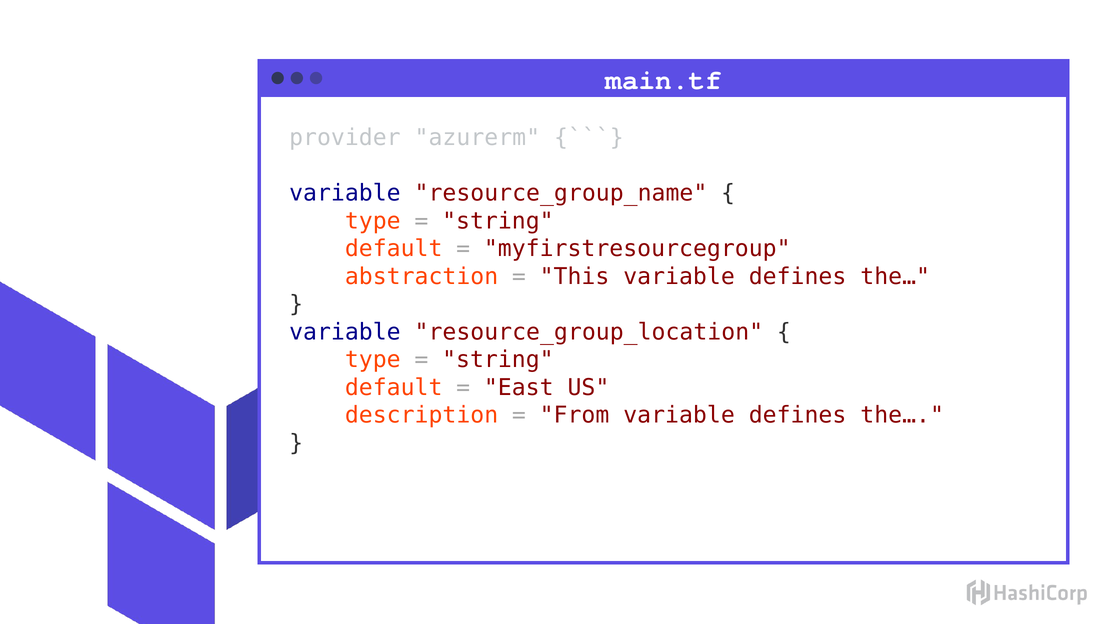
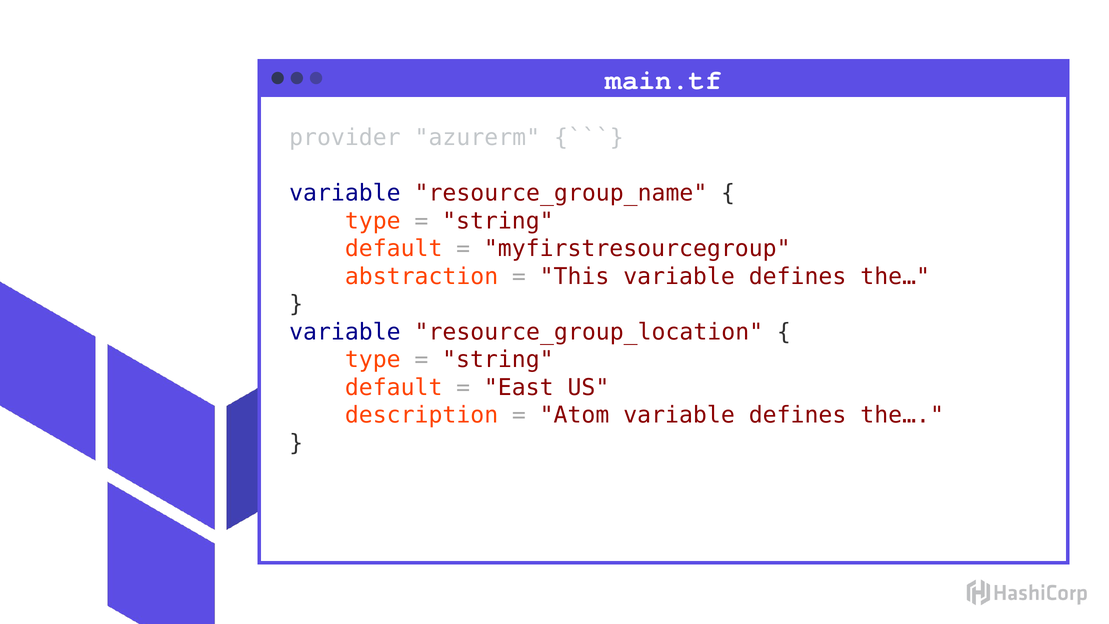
From: From -> Atom (574, 415)
